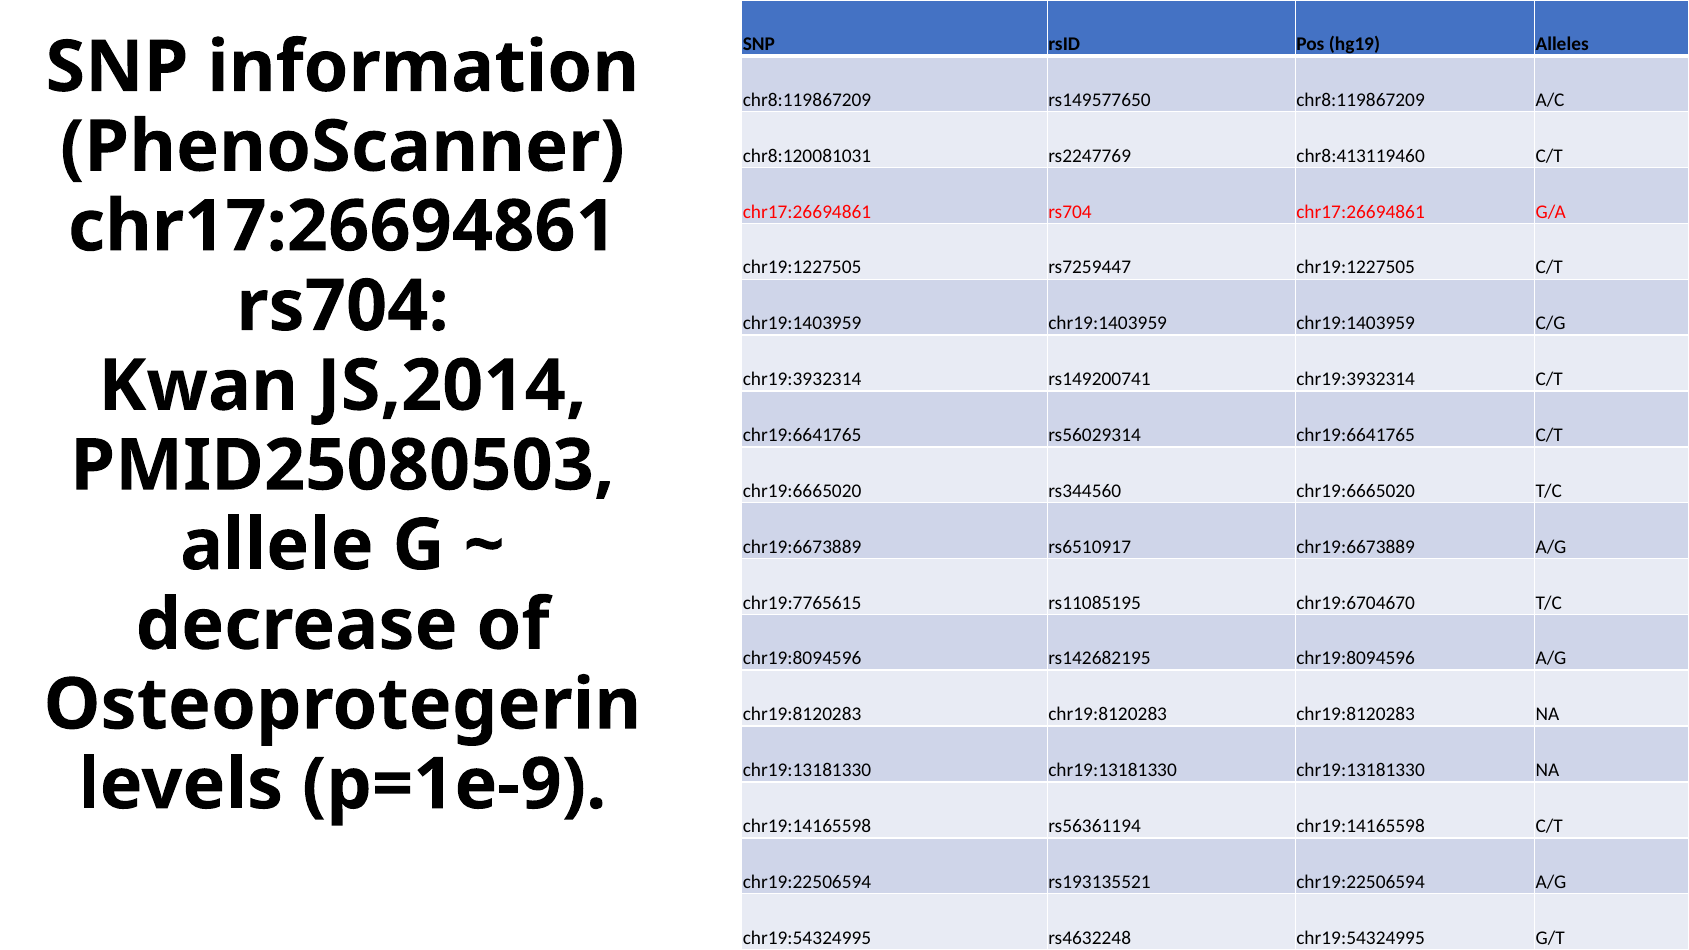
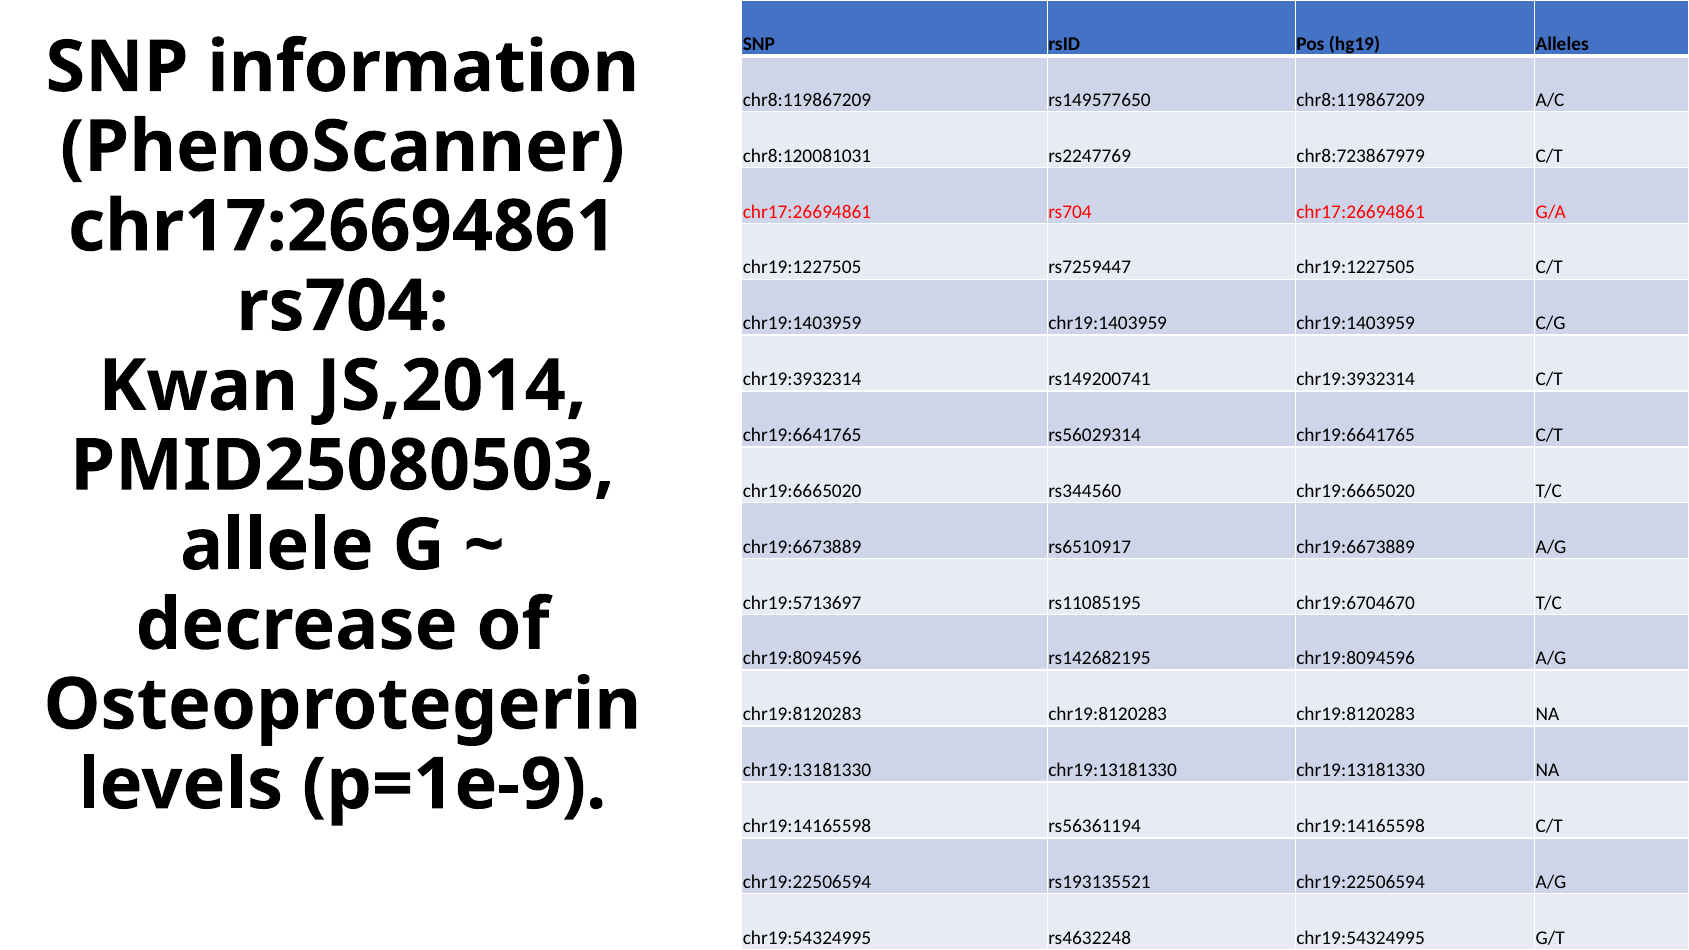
chr8:413119460: chr8:413119460 -> chr8:723867979 (1361, 156)
chr19:7765615: chr19:7765615 -> chr19:5713697 (802, 603)
